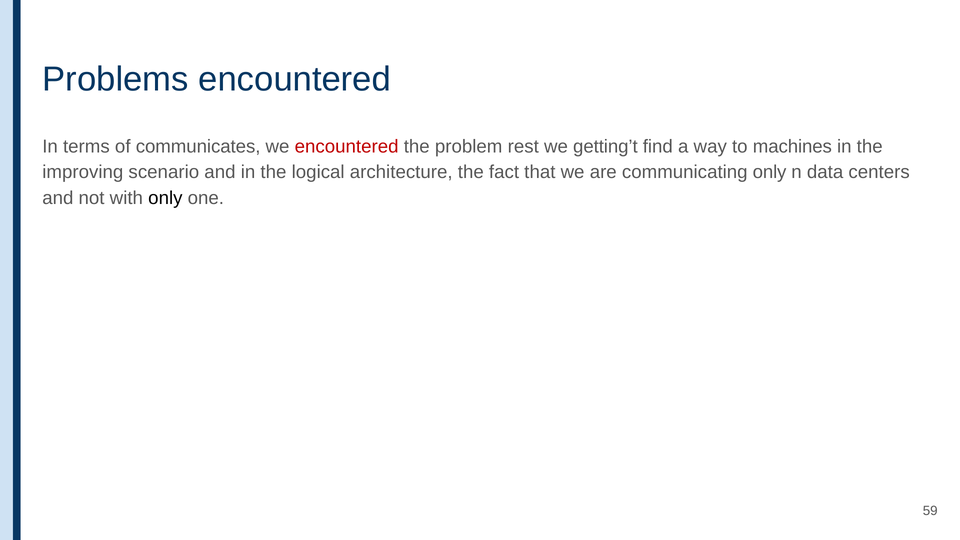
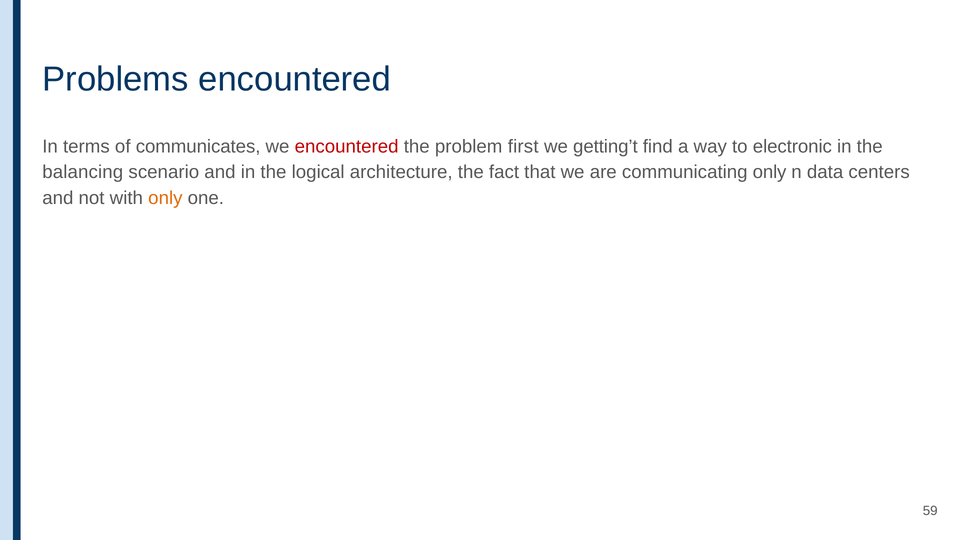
rest: rest -> first (523, 146)
machines: machines -> electronic (792, 146)
improving: improving -> balancing (83, 172)
only colour: black -> orange (165, 198)
